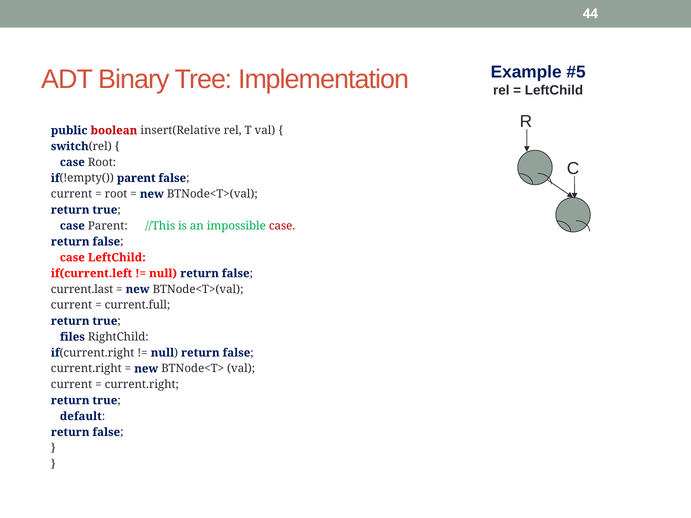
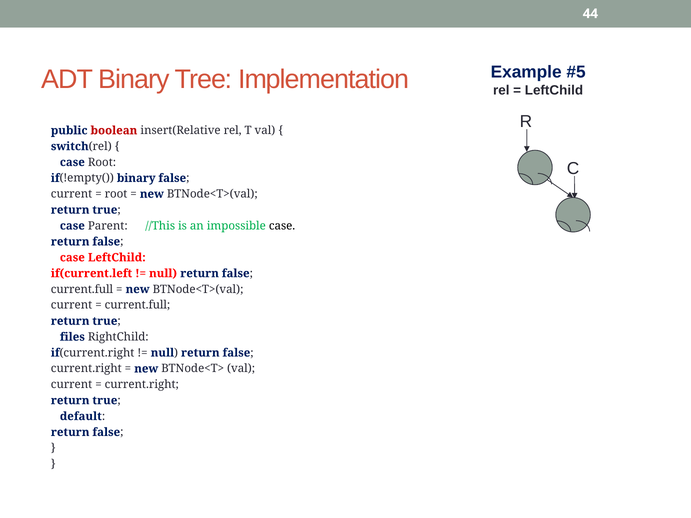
if(!empty( parent: parent -> binary (136, 178)
case colour: red -> black (282, 226)
current.last: current.last -> current.full (82, 289)
